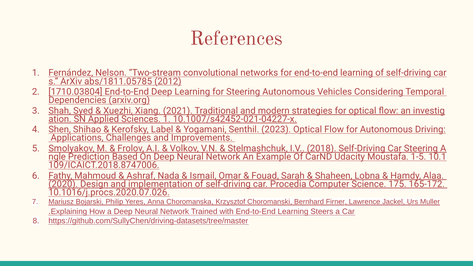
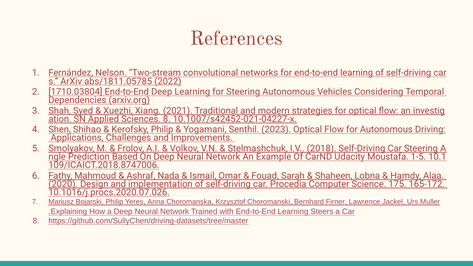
2012: 2012 -> 2022 (168, 81)
Sciences 1: 1 -> 8 (167, 119)
Kerofsky Label: Label -> Philip (162, 130)
